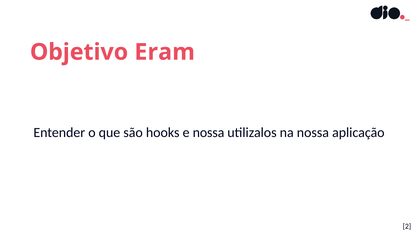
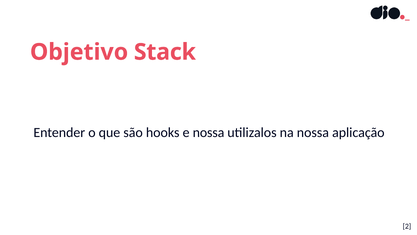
Eram: Eram -> Stack (165, 52)
